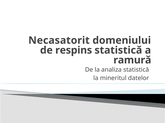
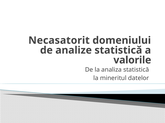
respins: respins -> analize (74, 51)
ramură: ramură -> valorile (132, 60)
